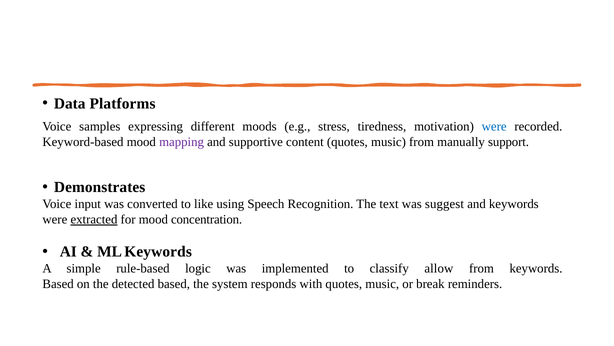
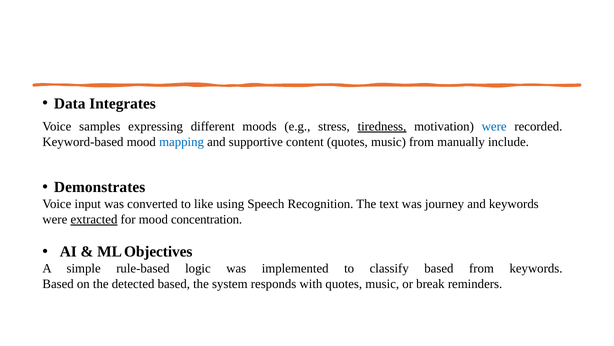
Platforms: Platforms -> Integrates (123, 103)
tiredness underline: none -> present (382, 126)
mapping colour: purple -> blue (182, 142)
support: support -> include (508, 142)
suggest: suggest -> journey (445, 204)
ML Keywords: Keywords -> Objectives (158, 251)
classify allow: allow -> based (439, 268)
